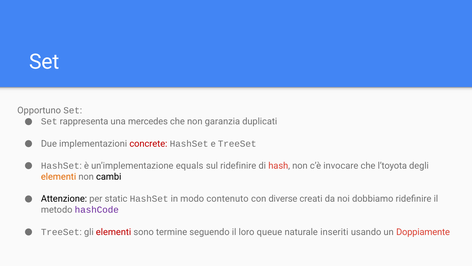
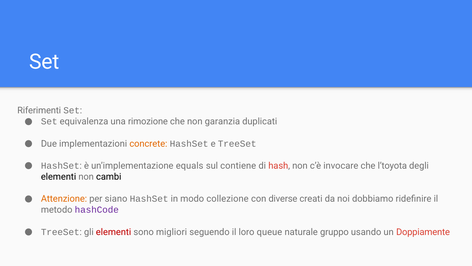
Opportuno: Opportuno -> Riferimenti (39, 110)
rappresenta: rappresenta -> equivalenza (84, 121)
mercedes: mercedes -> rimozione (148, 121)
concrete colour: red -> orange (148, 143)
sul ridefinire: ridefinire -> contiene (238, 165)
elementi colour: orange -> black (59, 176)
Attenzione colour: black -> orange (64, 198)
static: static -> siano (116, 198)
contenuto: contenuto -> collezione (228, 198)
termine: termine -> migliori (172, 232)
inseriti: inseriti -> gruppo (334, 232)
